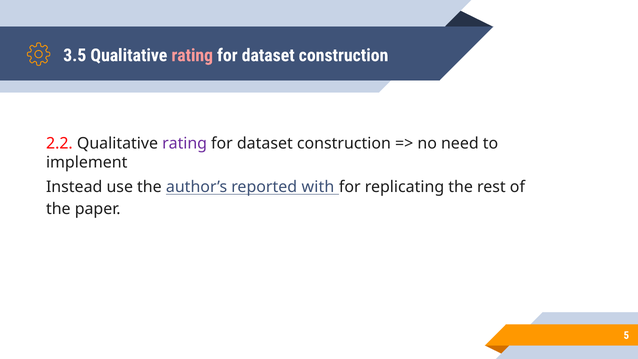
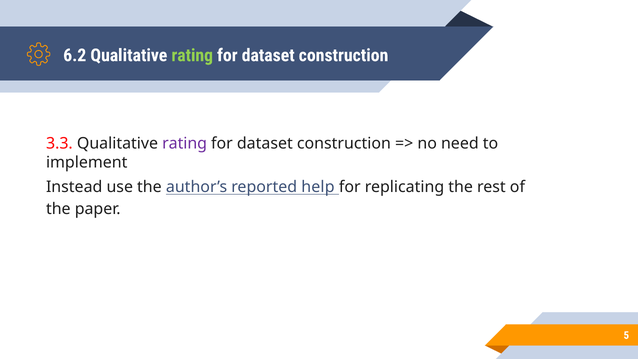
3.5: 3.5 -> 6.2 (75, 55)
rating colour: pink -> light green (192, 55)
2.2: 2.2 -> 3.3 (59, 143)
with: with -> help (318, 187)
